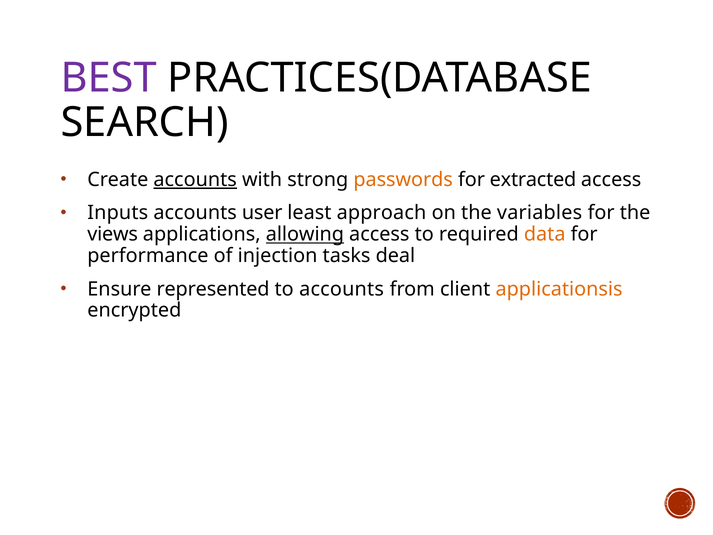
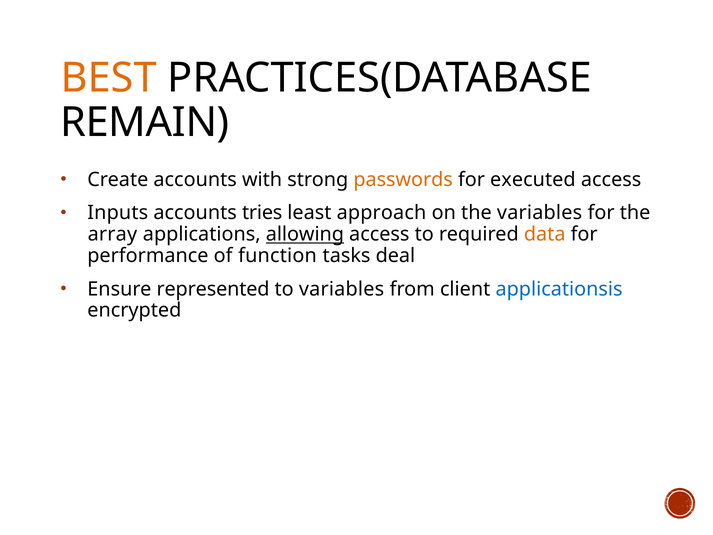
BEST colour: purple -> orange (109, 78)
SEARCH: SEARCH -> REMAIN (145, 123)
accounts underline: present -> none (195, 180)
extracted: extracted -> executed (533, 180)
user: user -> tries (262, 213)
views: views -> array (112, 234)
injection: injection -> function (277, 256)
to accounts: accounts -> variables (342, 289)
applicationsis colour: orange -> blue (559, 289)
